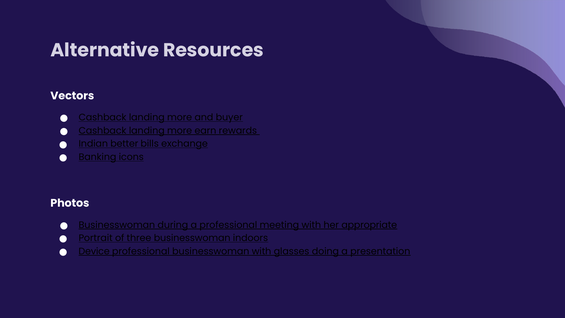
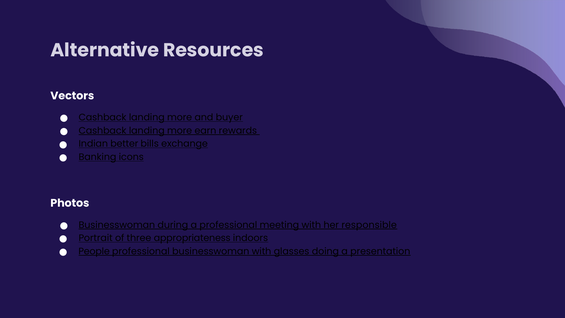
appropriate: appropriate -> responsible (369, 225)
three businesswoman: businesswoman -> appropriateness (192, 238)
Device: Device -> People (94, 251)
